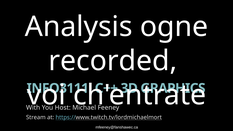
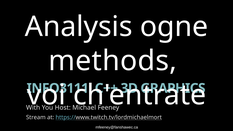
recorded: recorded -> methods (113, 61)
